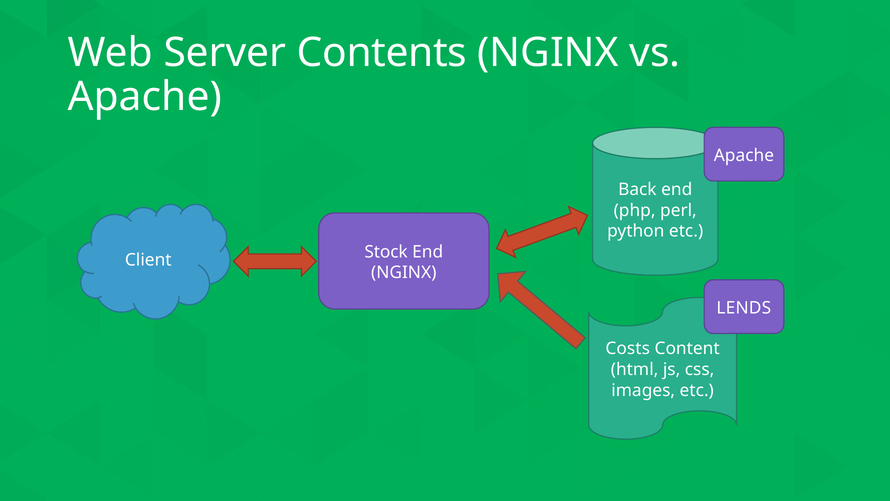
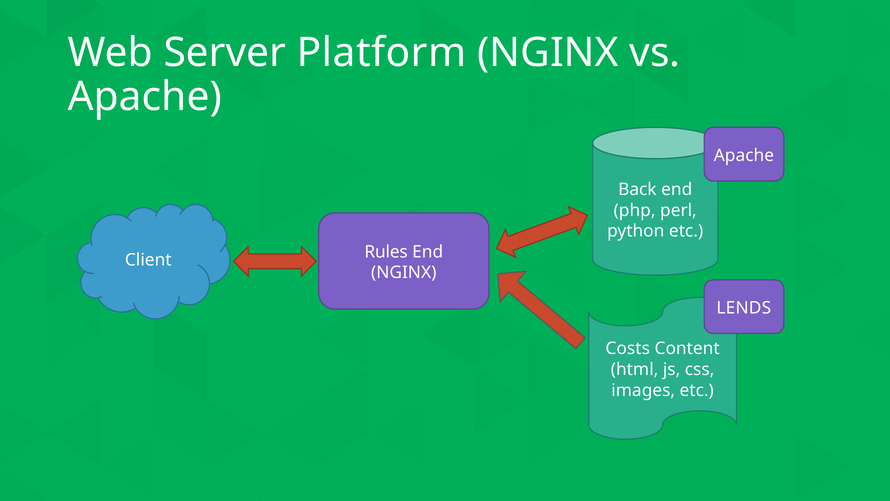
Contents: Contents -> Platform (382, 53)
Stock: Stock -> Rules (386, 252)
